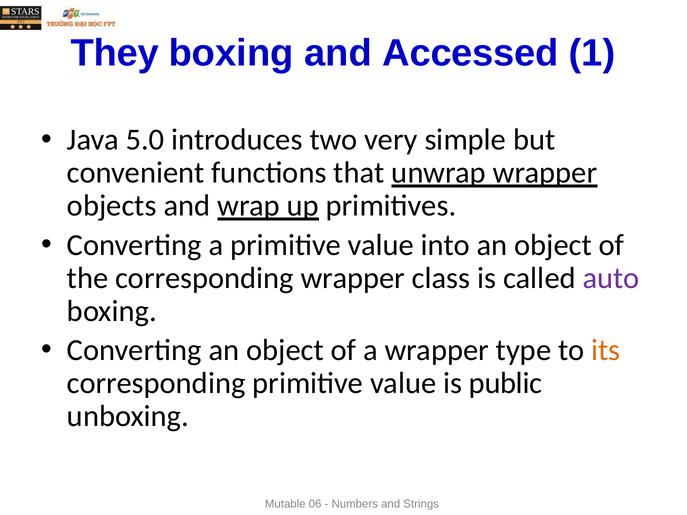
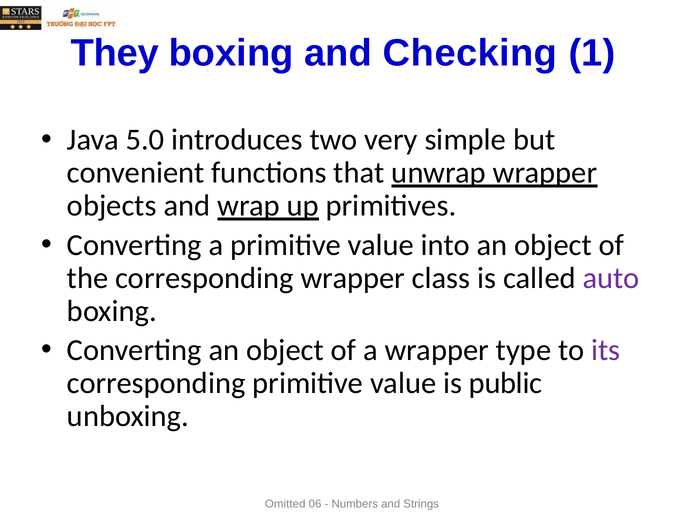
Accessed: Accessed -> Checking (470, 53)
its colour: orange -> purple (606, 350)
Mutable: Mutable -> Omitted (285, 504)
